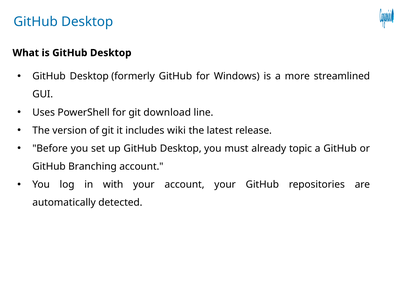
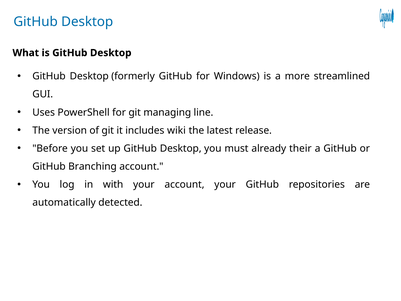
download: download -> managing (167, 112)
topic: topic -> their (300, 148)
